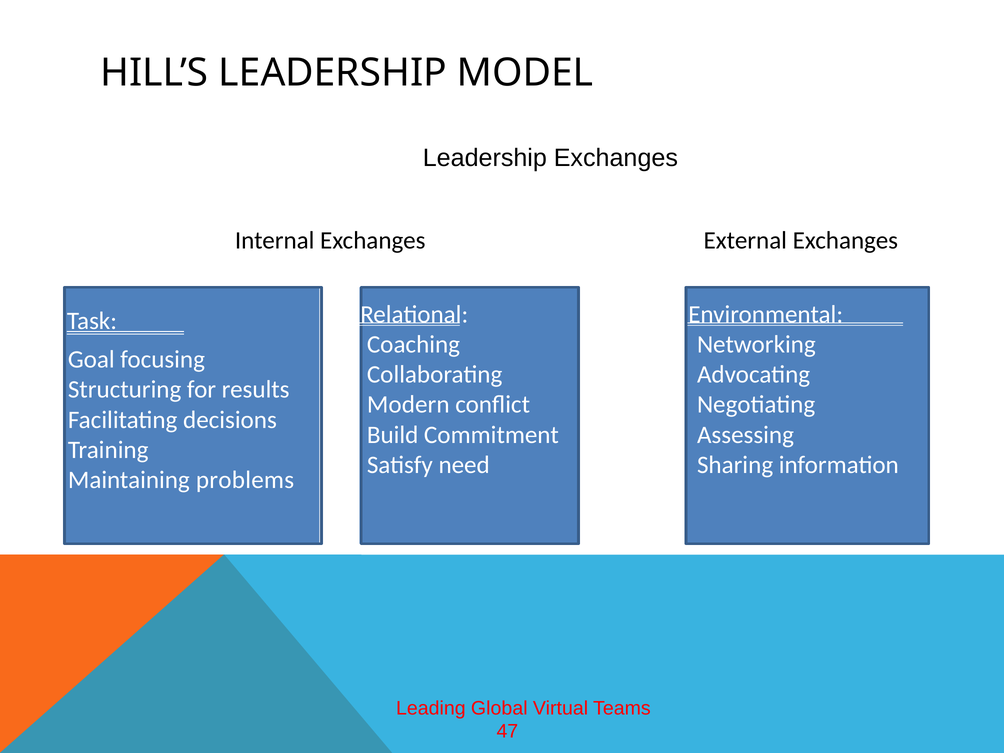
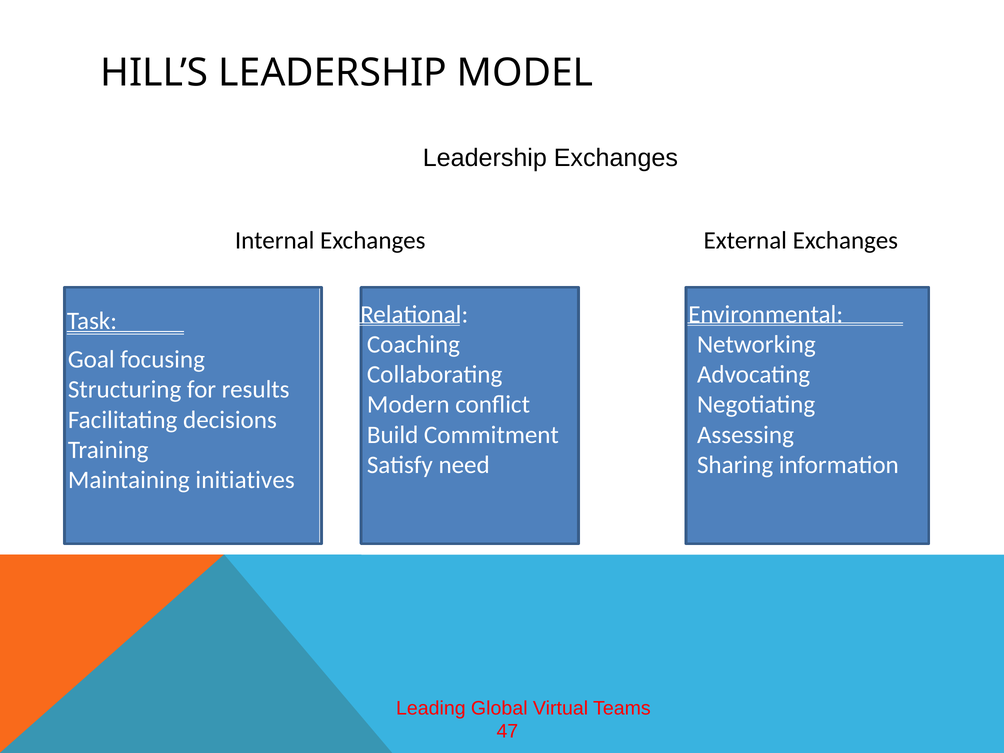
problems: problems -> initiatives (245, 480)
